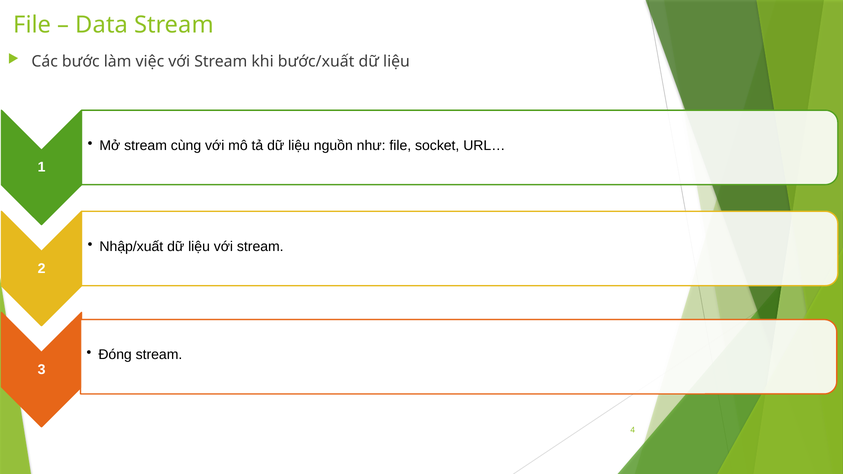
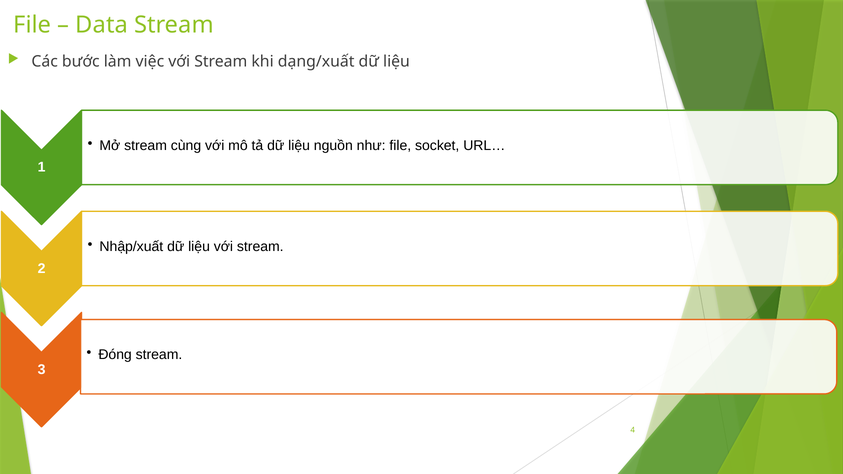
bước/xuất: bước/xuất -> dạng/xuất (316, 62)
